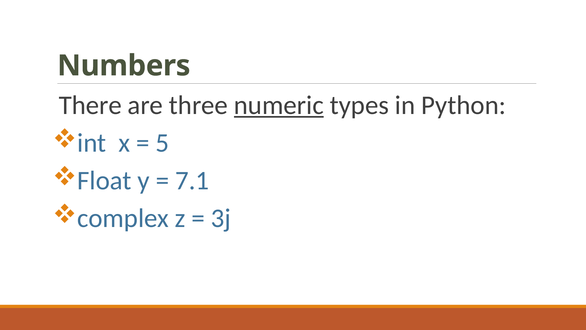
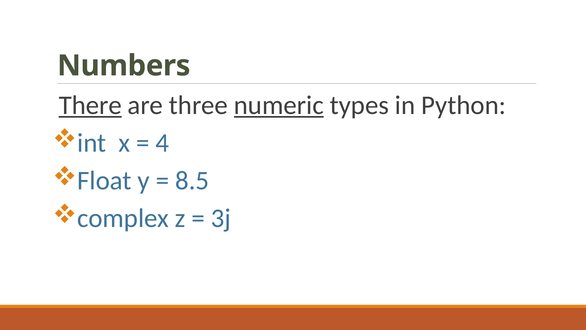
There underline: none -> present (90, 105)
5: 5 -> 4 (162, 143)
7.1: 7.1 -> 8.5 (192, 180)
